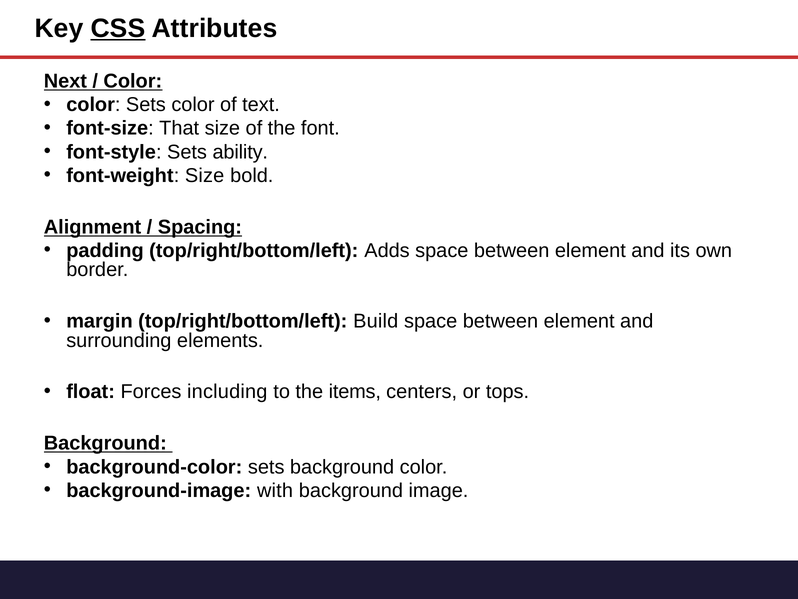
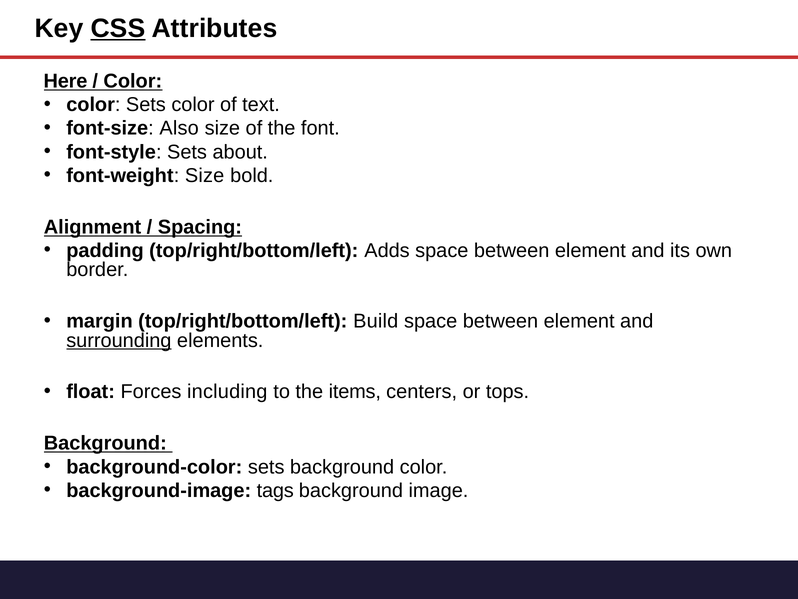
Next: Next -> Here (65, 81)
That: That -> Also (179, 128)
ability: ability -> about (240, 152)
surrounding underline: none -> present (119, 340)
with: with -> tags (275, 490)
